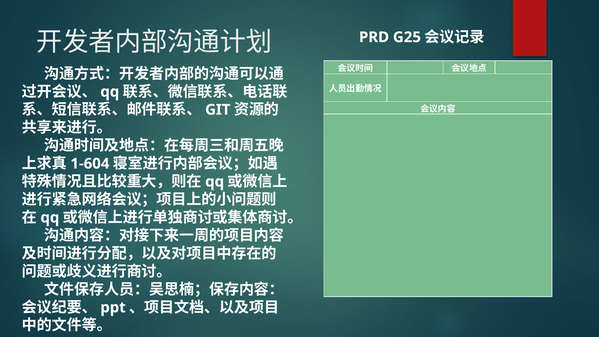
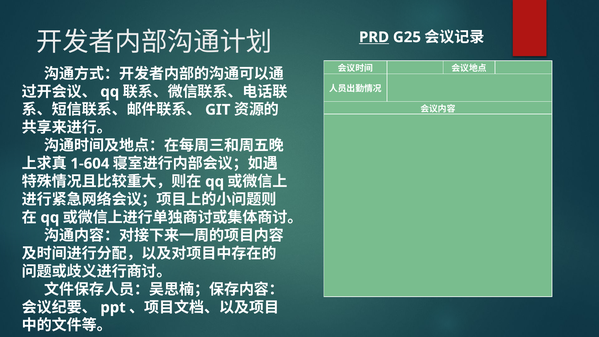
PRD underline: none -> present (374, 37)
